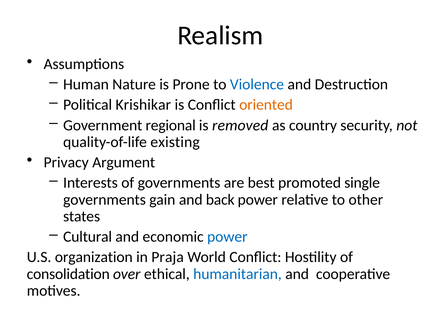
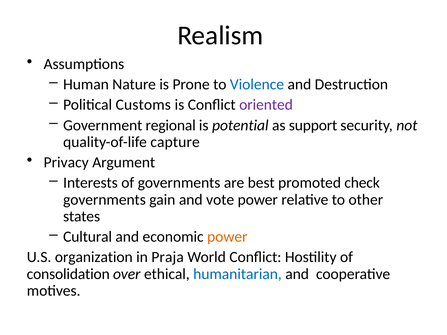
Krishikar: Krishikar -> Customs (143, 105)
oriented colour: orange -> purple (266, 105)
removed: removed -> potential (240, 125)
country: country -> support (313, 125)
existing: existing -> capture (175, 142)
single: single -> check (362, 183)
back: back -> vote (220, 200)
power colour: blue -> orange (227, 237)
